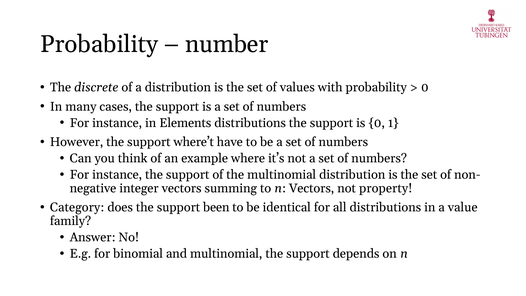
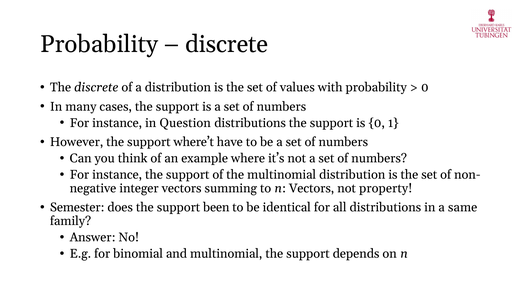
number: number -> discrete (227, 44)
Elements: Elements -> Question (185, 123)
Category: Category -> Semester (77, 207)
value: value -> same (463, 207)
